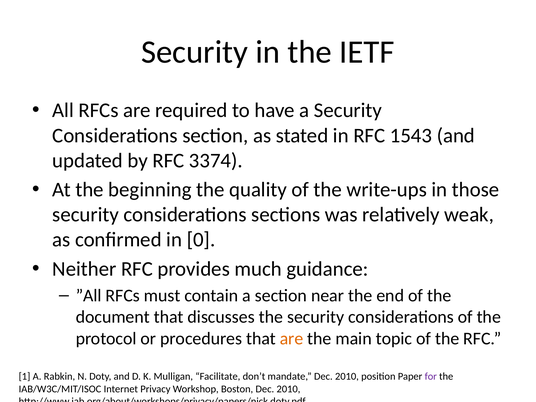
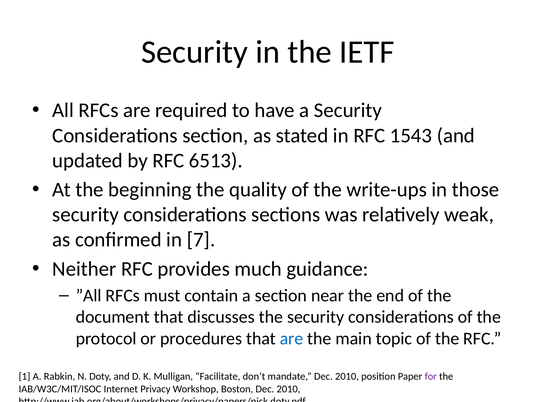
3374: 3374 -> 6513 (216, 161)
0: 0 -> 7 (201, 240)
are colour: orange -> blue (292, 338)
